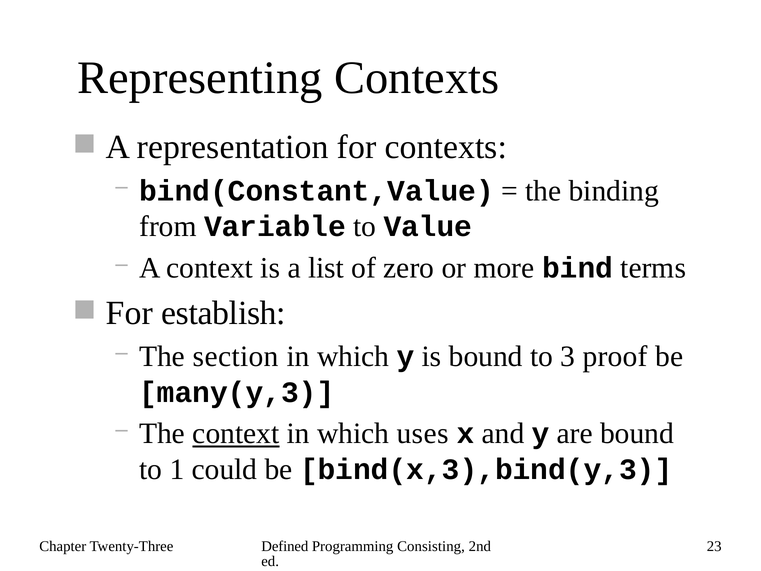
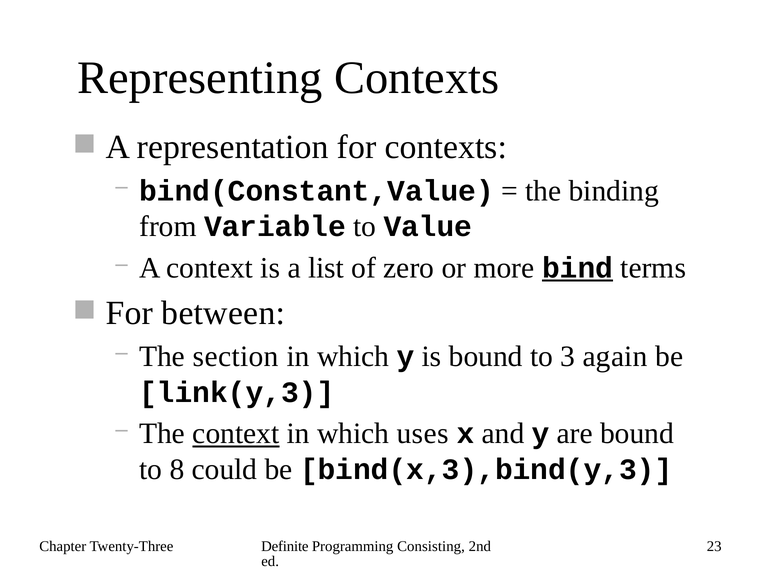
bind underline: none -> present (578, 268)
establish: establish -> between (223, 313)
proof: proof -> again (615, 357)
many(y,3: many(y,3 -> link(y,3 (237, 392)
1: 1 -> 8 (177, 469)
Defined: Defined -> Definite (285, 546)
